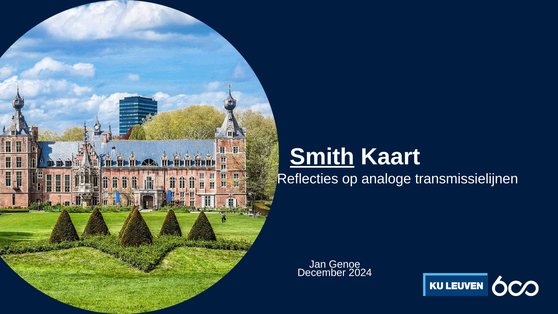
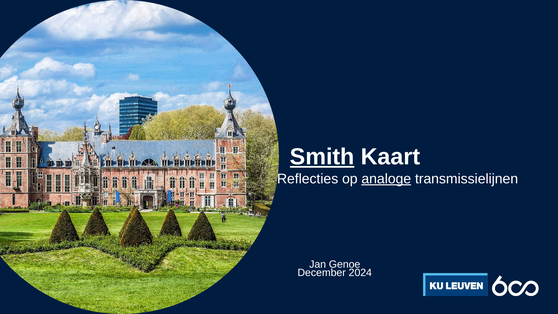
analoge underline: none -> present (386, 179)
